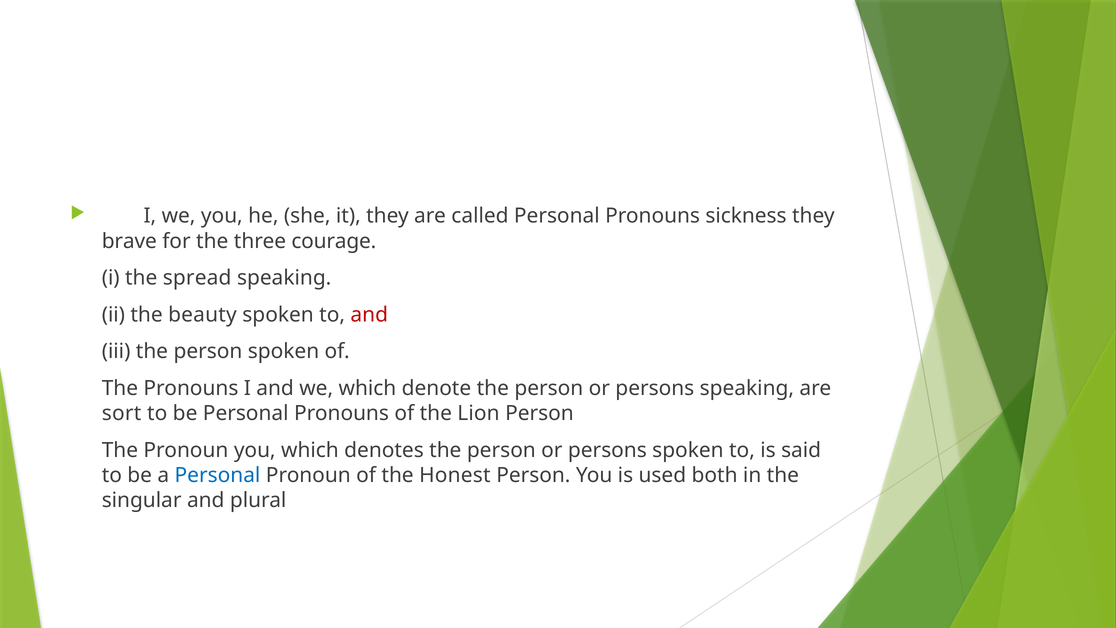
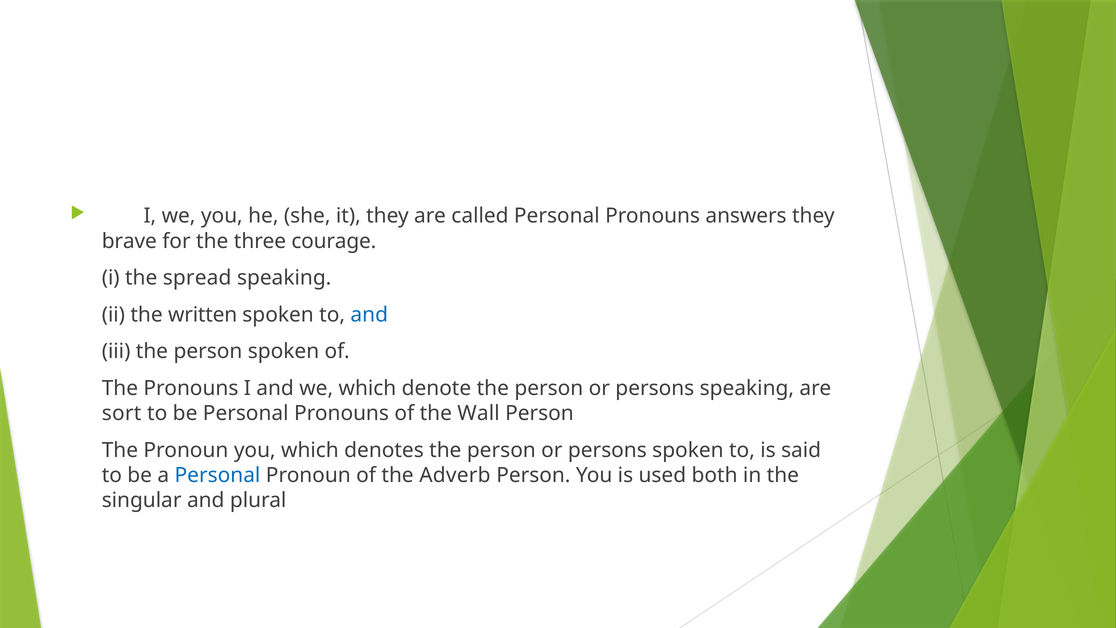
sickness: sickness -> answers (746, 216)
beauty: beauty -> written (203, 315)
and colour: red -> blue (369, 315)
Lion: Lion -> Wall (479, 413)
Honest: Honest -> Adverb (455, 475)
